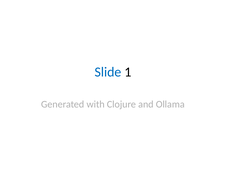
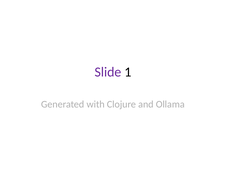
Slide colour: blue -> purple (108, 72)
